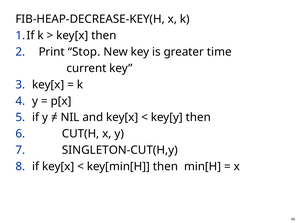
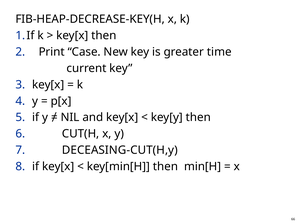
Stop: Stop -> Case (84, 52)
SINGLETON-CUT(H,y: SINGLETON-CUT(H,y -> DECEASING-CUT(H,y (120, 150)
